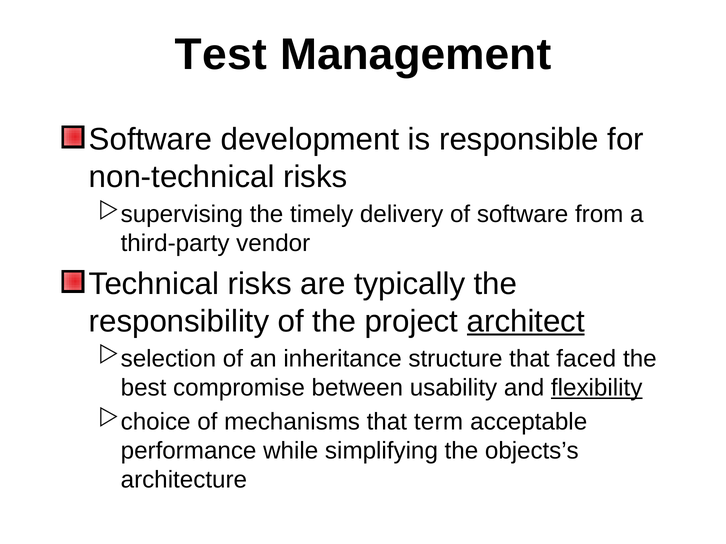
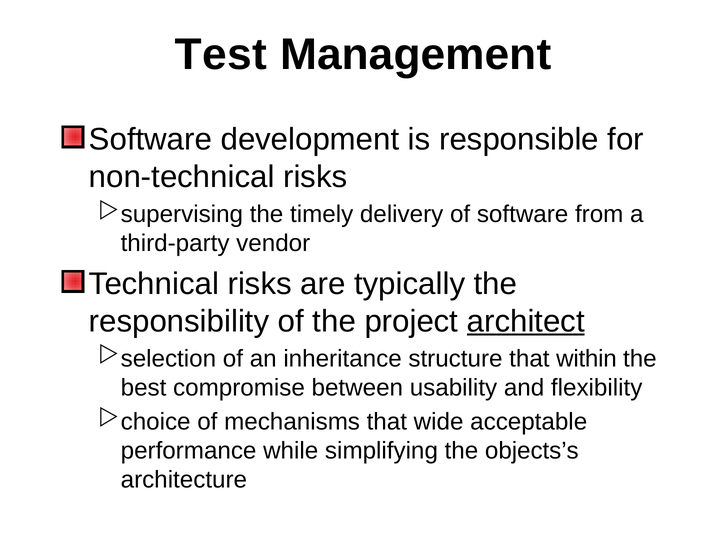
faced: faced -> within (586, 359)
flexibility underline: present -> none (597, 388)
term: term -> wide (439, 422)
